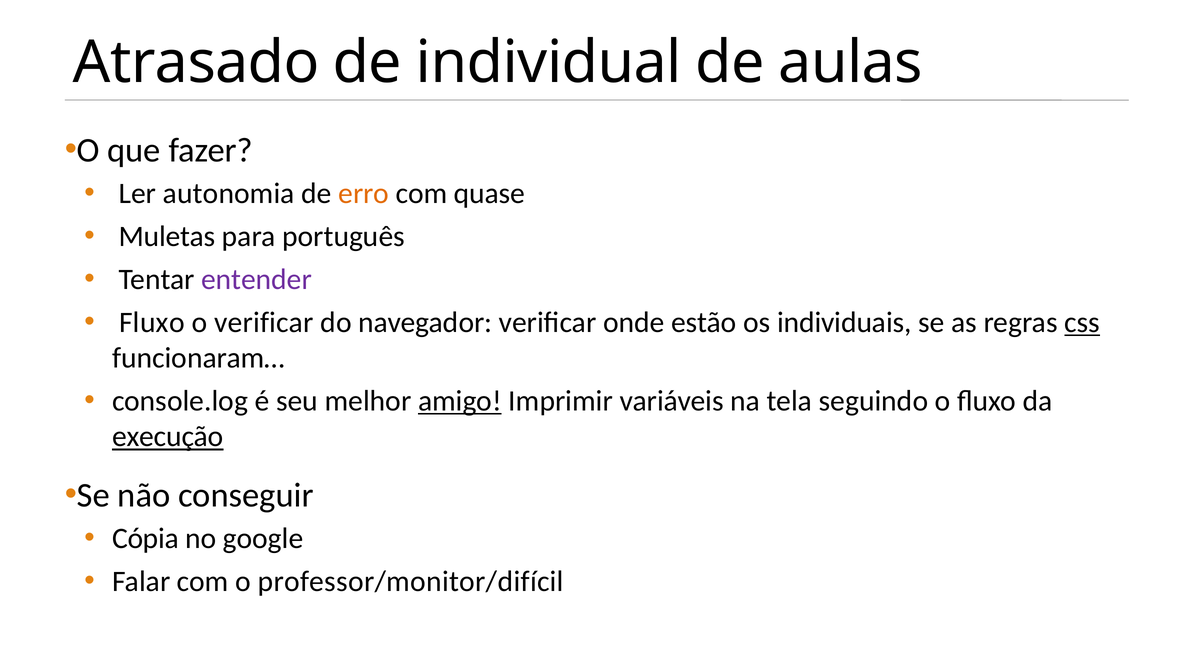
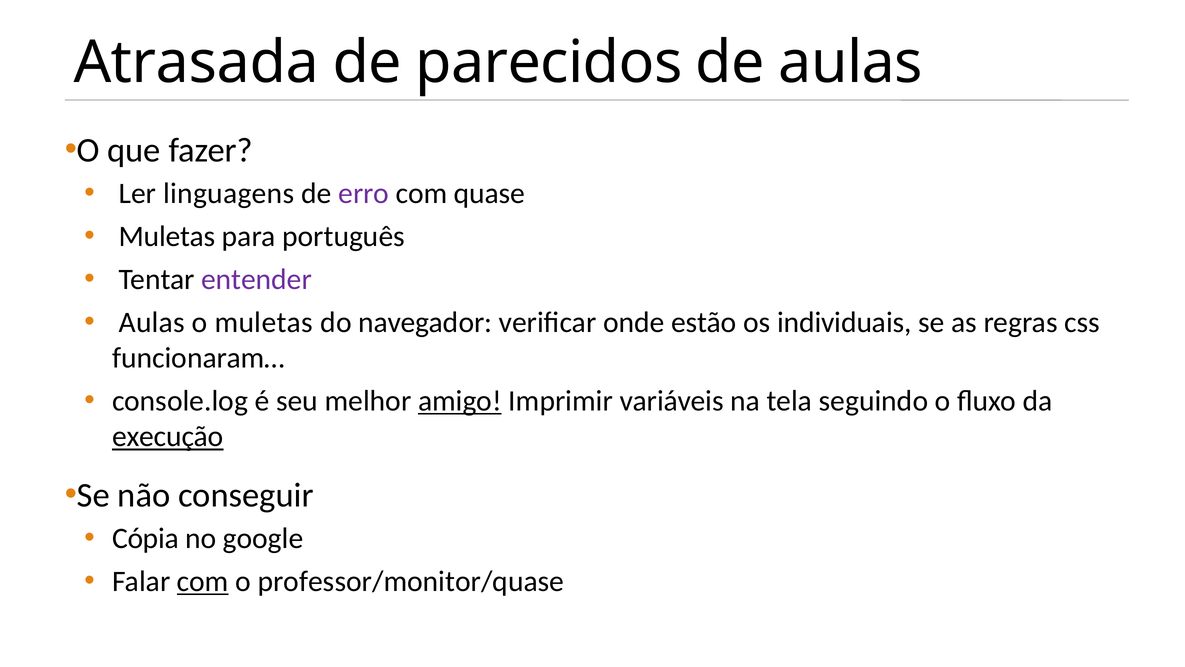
Atrasado: Atrasado -> Atrasada (196, 63)
individual: individual -> parecidos (549, 63)
autonomia: autonomia -> linguagens (229, 193)
erro colour: orange -> purple (364, 193)
Fluxo: Fluxo -> Aulas (152, 322)
o verificar: verificar -> muletas (264, 322)
css underline: present -> none (1082, 322)
com underline: none -> present (203, 581)
professor/monitor/difícil: professor/monitor/difícil -> professor/monitor/quase (411, 581)
